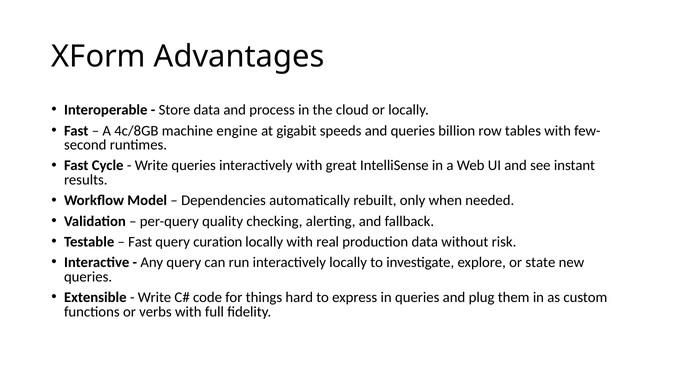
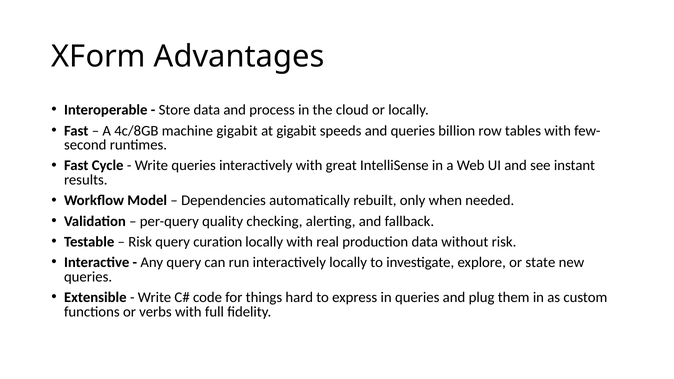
machine engine: engine -> gigabit (237, 131)
Fast: Fast -> Risk (140, 242)
